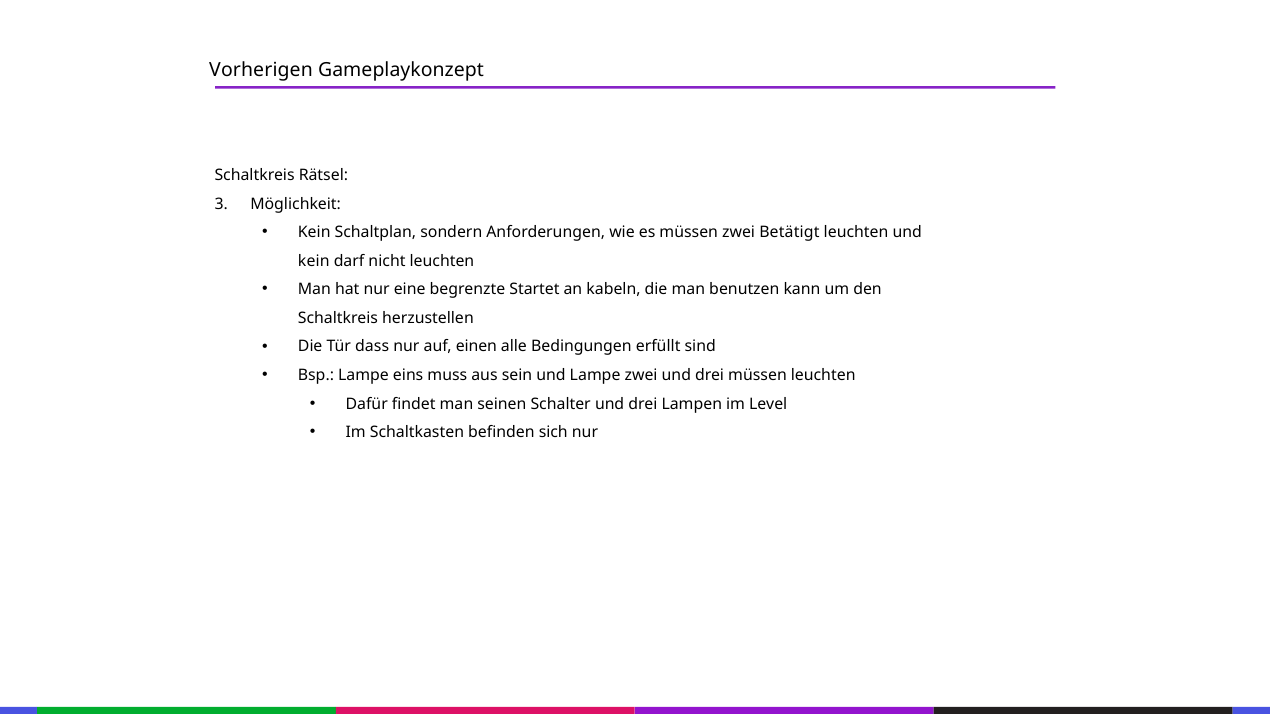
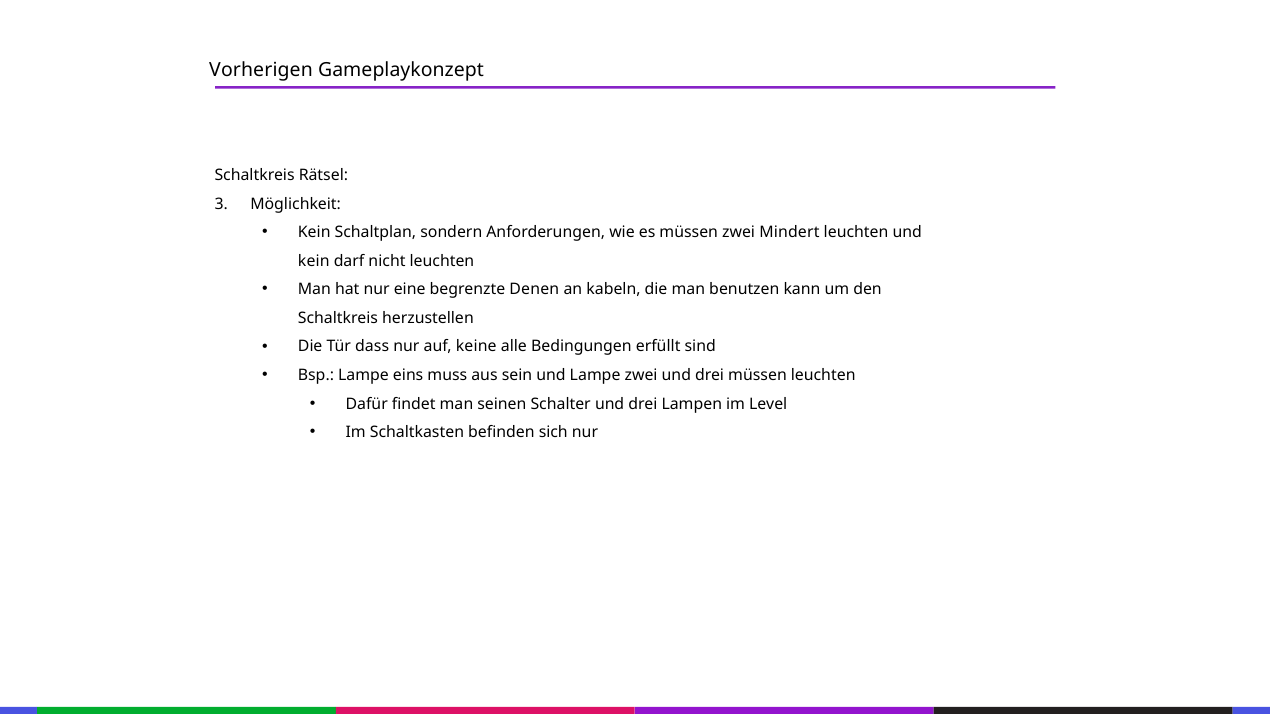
Betätigt: Betätigt -> Mindert (789, 233)
Startet: Startet -> Denen (534, 290)
einen: einen -> keine (476, 347)
